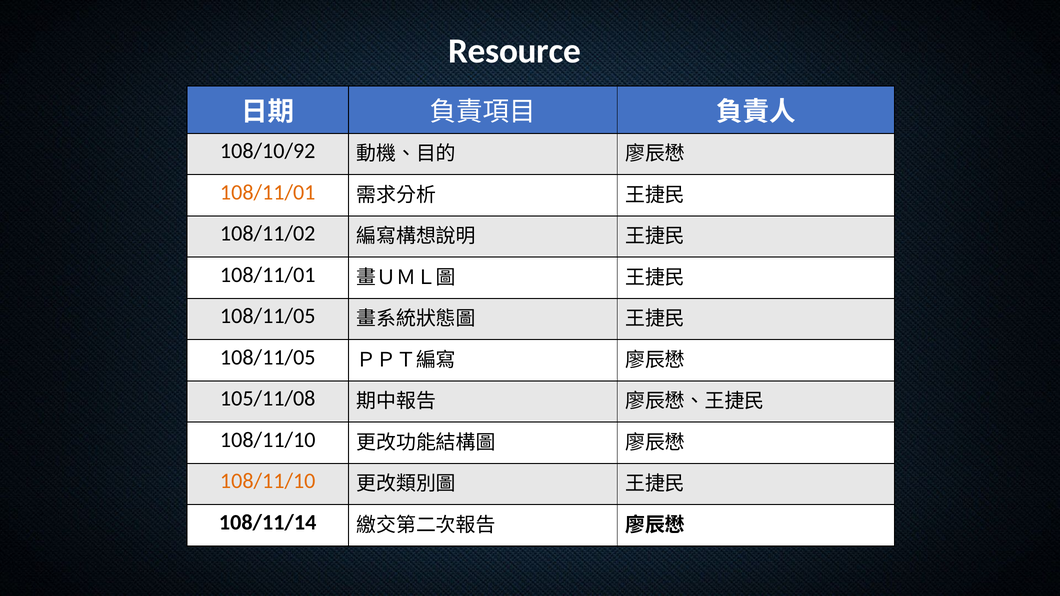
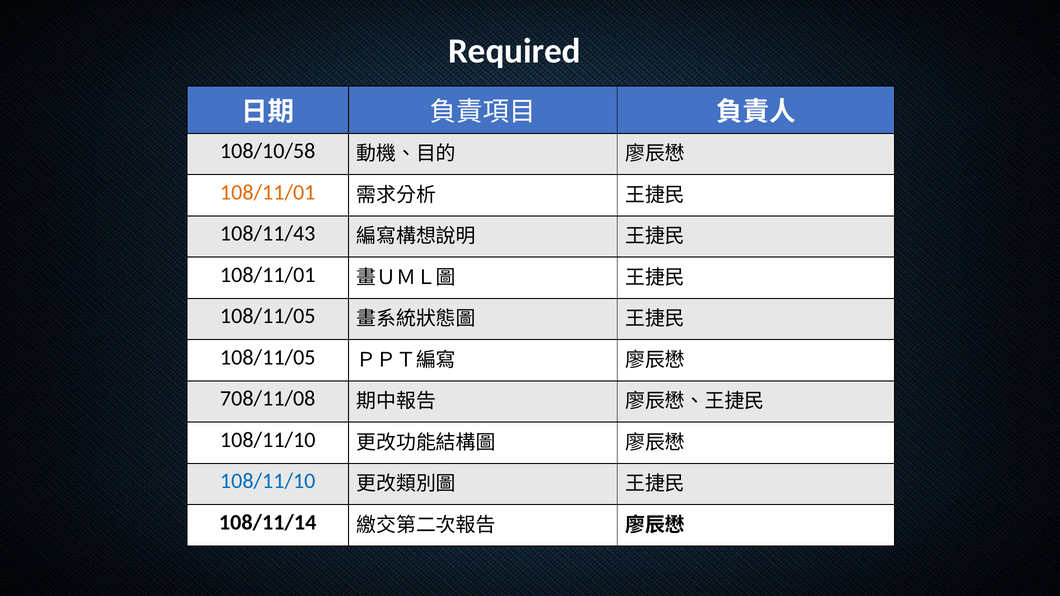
Resource: Resource -> Required (514, 51)
108/10/92: 108/10/92 -> 108/10/58 (268, 151)
108/11/02: 108/11/02 -> 108/11/43 (268, 234)
105/11/08: 105/11/08 -> 708/11/08 (268, 399)
108/11/10 colour: orange -> blue (268, 481)
